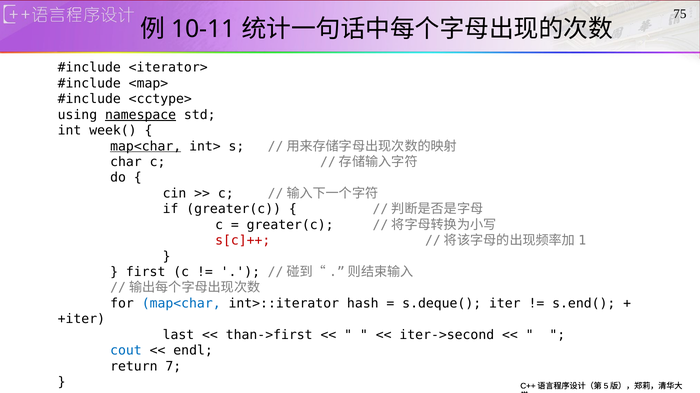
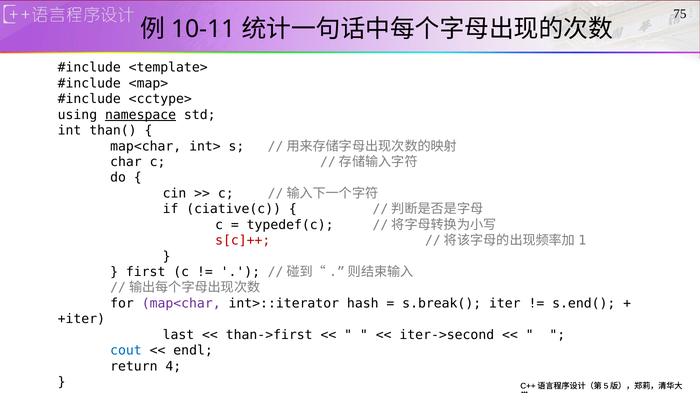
<iterator>: <iterator> -> <template> (168, 68)
week(: week( -> than( (113, 131)
map<char underline: present -> none (146, 146)
if greater(c: greater(c -> ciative(c (234, 209)
greater(c: greater(c -> typedef(c (290, 225)
map<char colour: blue -> purple (181, 304)
s.deque(: s.deque( -> s.break( (442, 304)
7: 7 -> 4 (173, 367)
